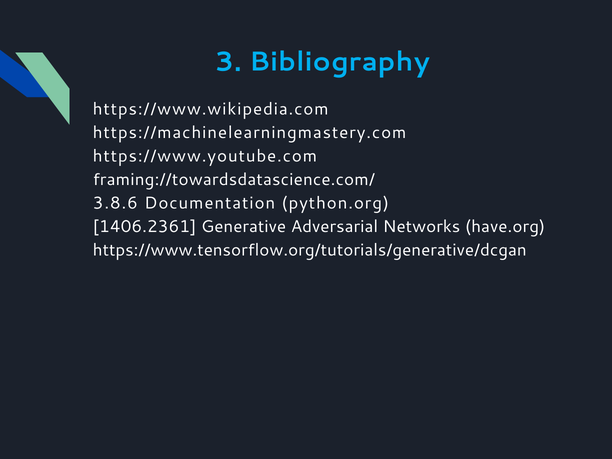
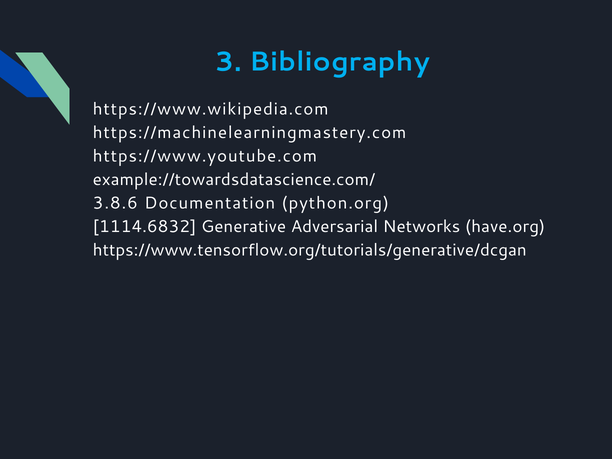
framing://towardsdatascience.com/: framing://towardsdatascience.com/ -> example://towardsdatascience.com/ (234, 180)
1406.2361: 1406.2361 -> 1114.6832 (145, 227)
